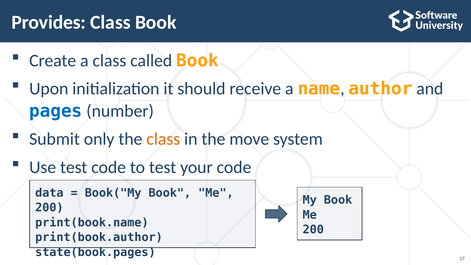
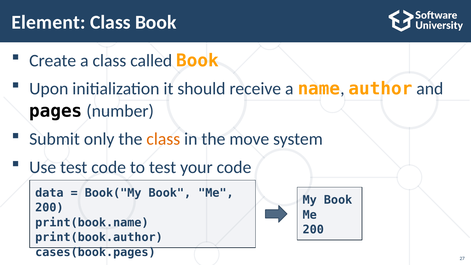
Provides: Provides -> Element (49, 22)
pages colour: blue -> black (56, 111)
state(book.pages: state(book.pages -> cases(book.pages (95, 252)
